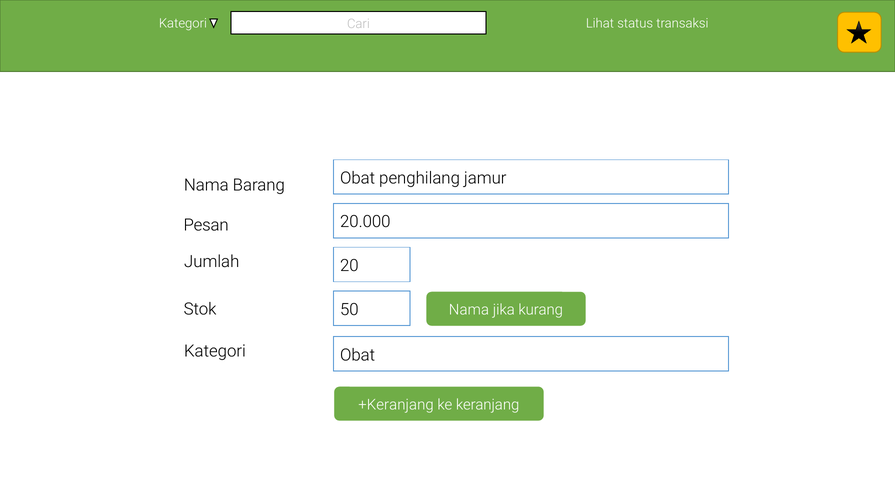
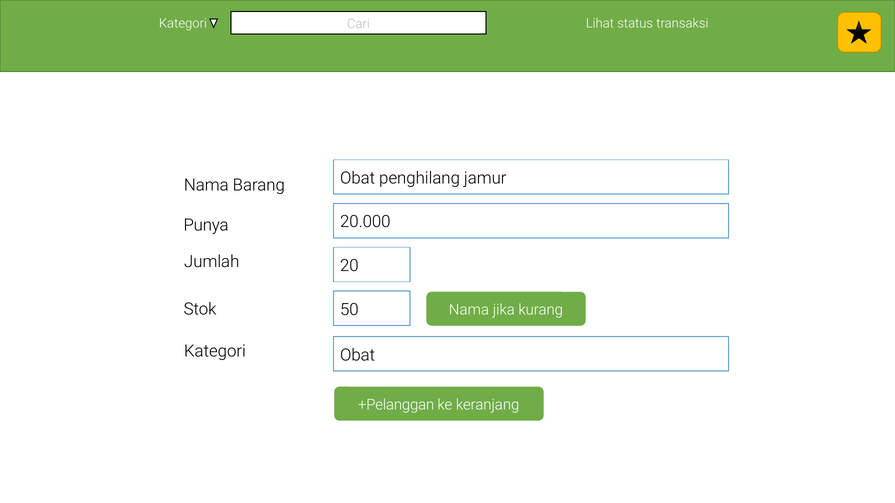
Pesan: Pesan -> Punya (206, 226)
+Keranjang: +Keranjang -> +Pelanggan (396, 405)
